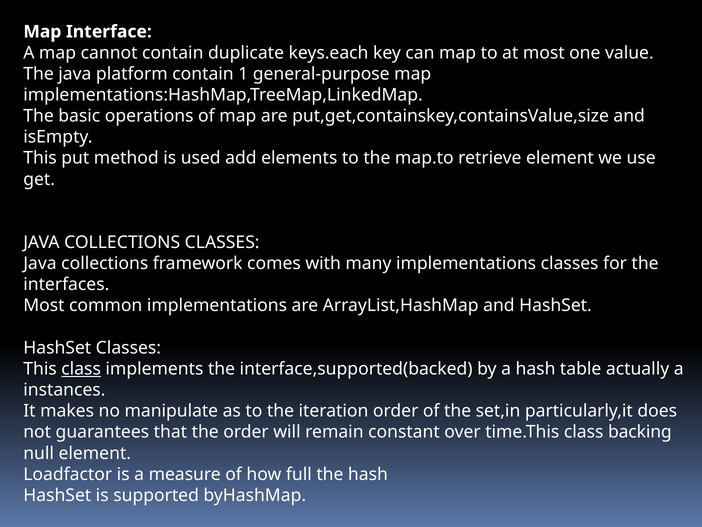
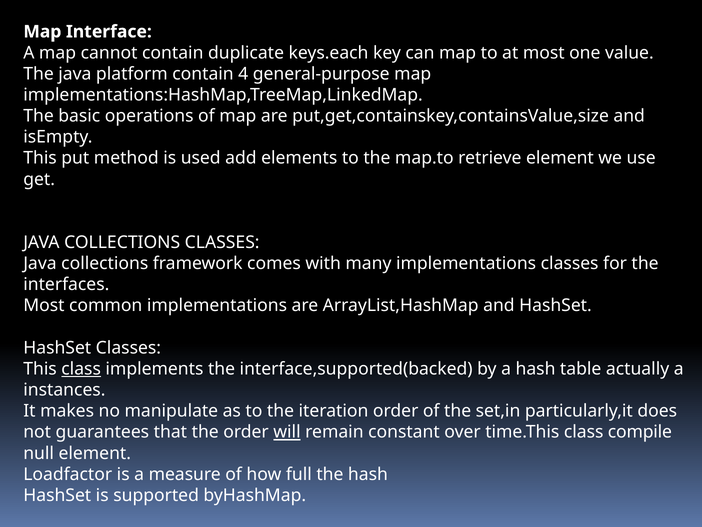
1: 1 -> 4 (243, 74)
will underline: none -> present (287, 432)
backing: backing -> compile (640, 432)
